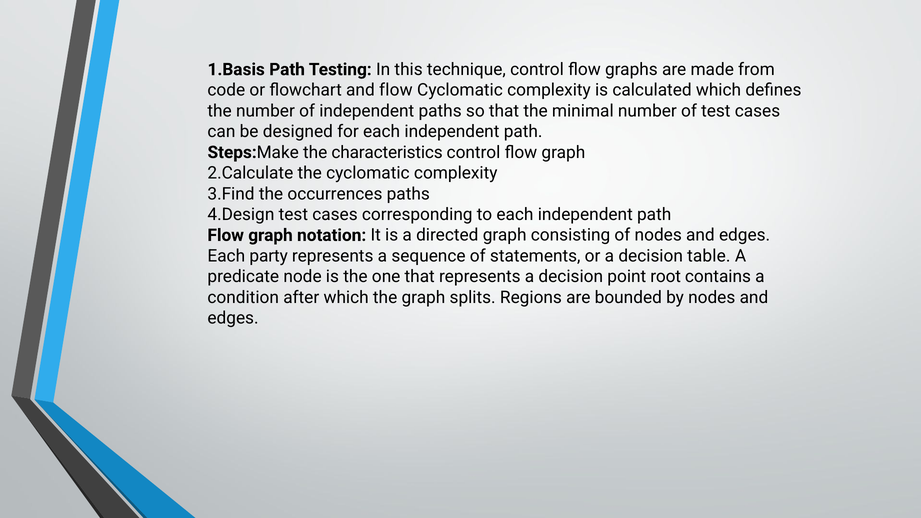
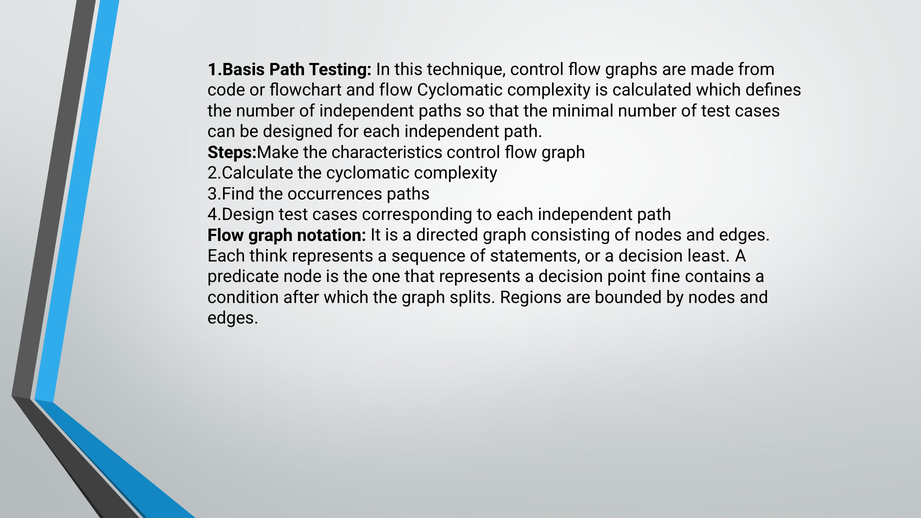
party: party -> think (269, 256)
table: table -> least (709, 256)
root: root -> fine (665, 277)
